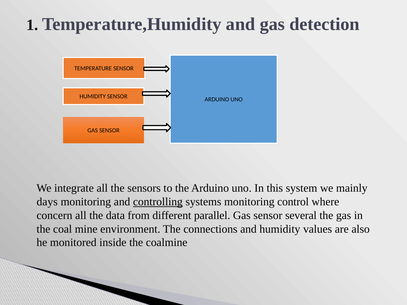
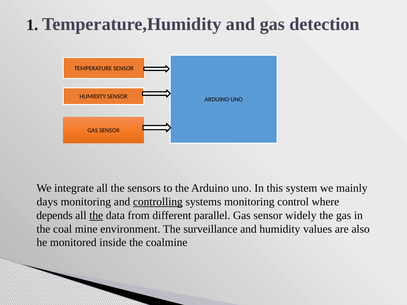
concern: concern -> depends (55, 216)
the underline: none -> present (96, 216)
several: several -> widely (301, 216)
connections: connections -> surveillance (210, 229)
